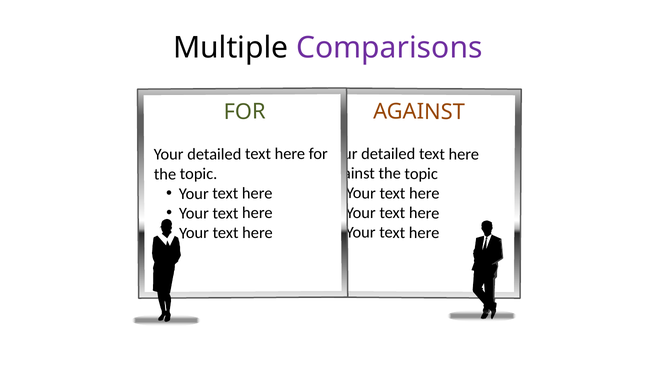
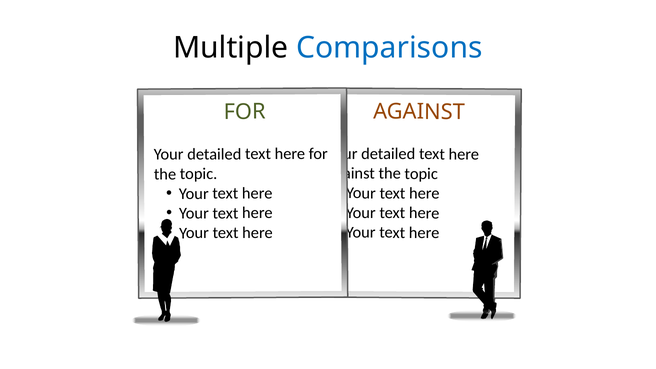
Comparisons colour: purple -> blue (389, 48)
